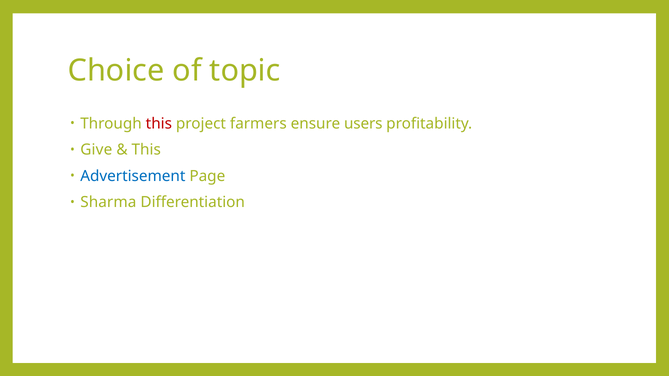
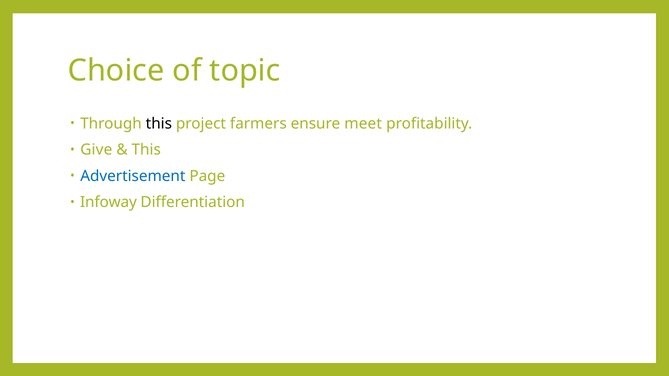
this colour: red -> black (159, 124)
users: users -> meet (363, 124)
Sharma: Sharma -> Infoway (108, 203)
